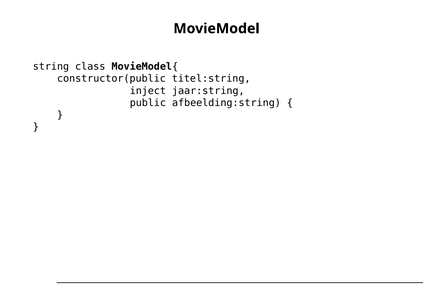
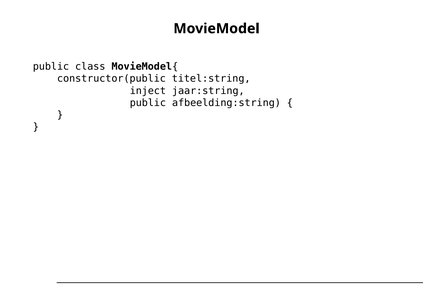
string: string -> public (51, 67)
